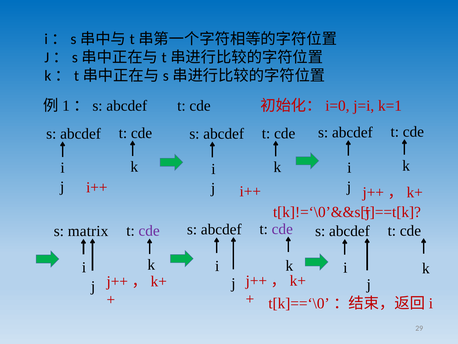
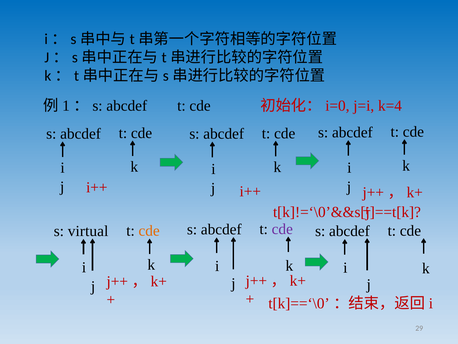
k=1: k=1 -> k=4 (390, 106)
cde colour: purple -> orange (149, 230)
matrix: matrix -> virtual (88, 231)
